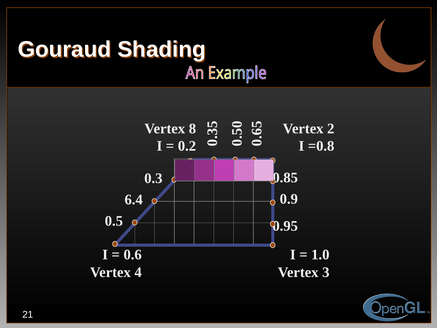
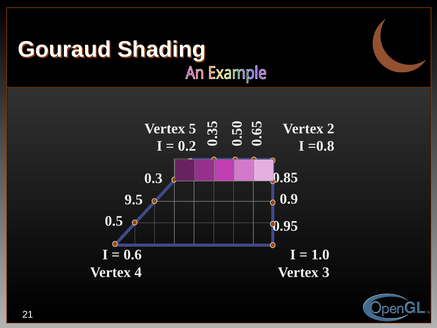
Vertex 8: 8 -> 5 (192, 128)
6.4: 6.4 -> 9.5 (134, 199)
